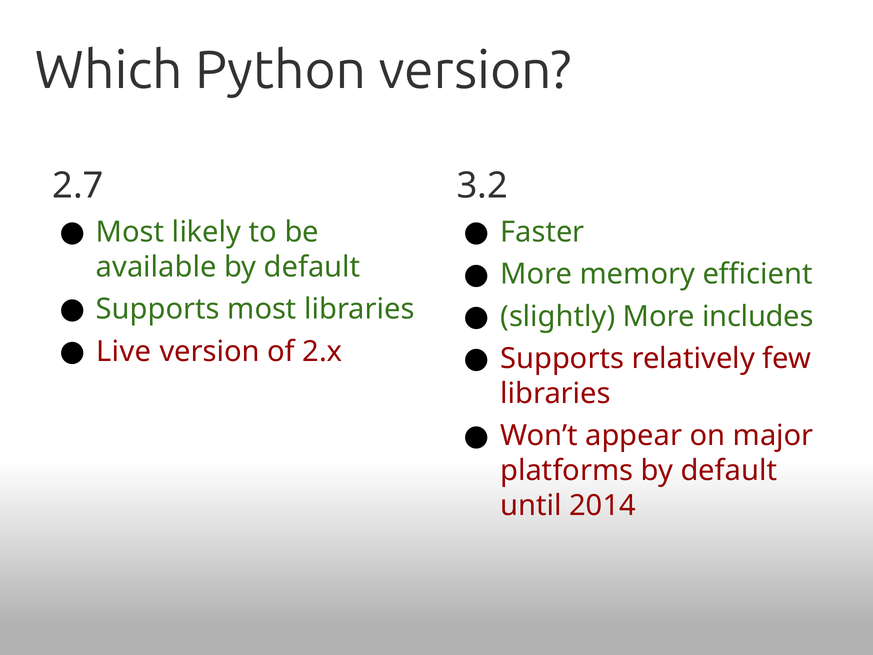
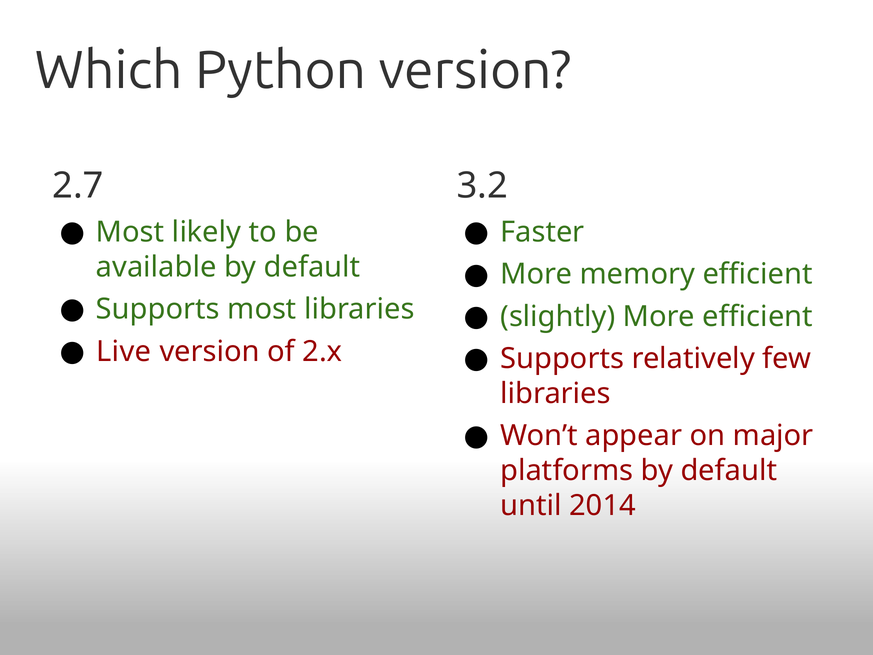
More includes: includes -> efficient (758, 316)
